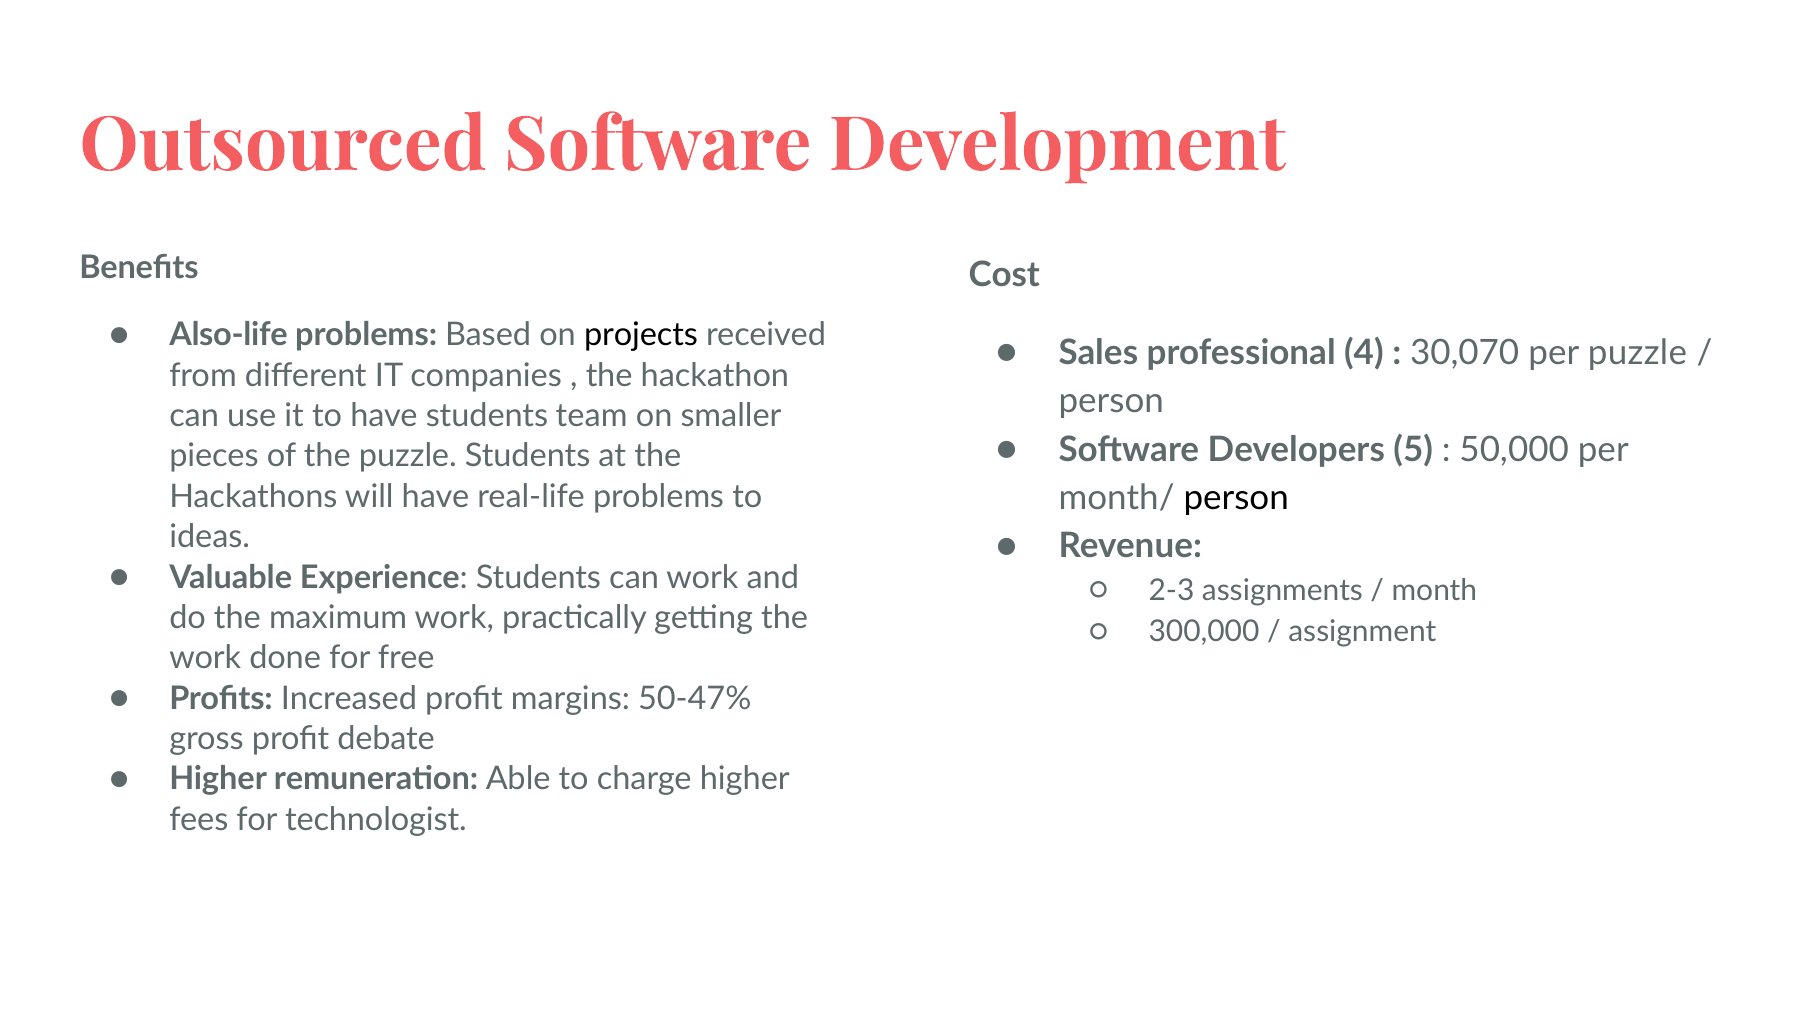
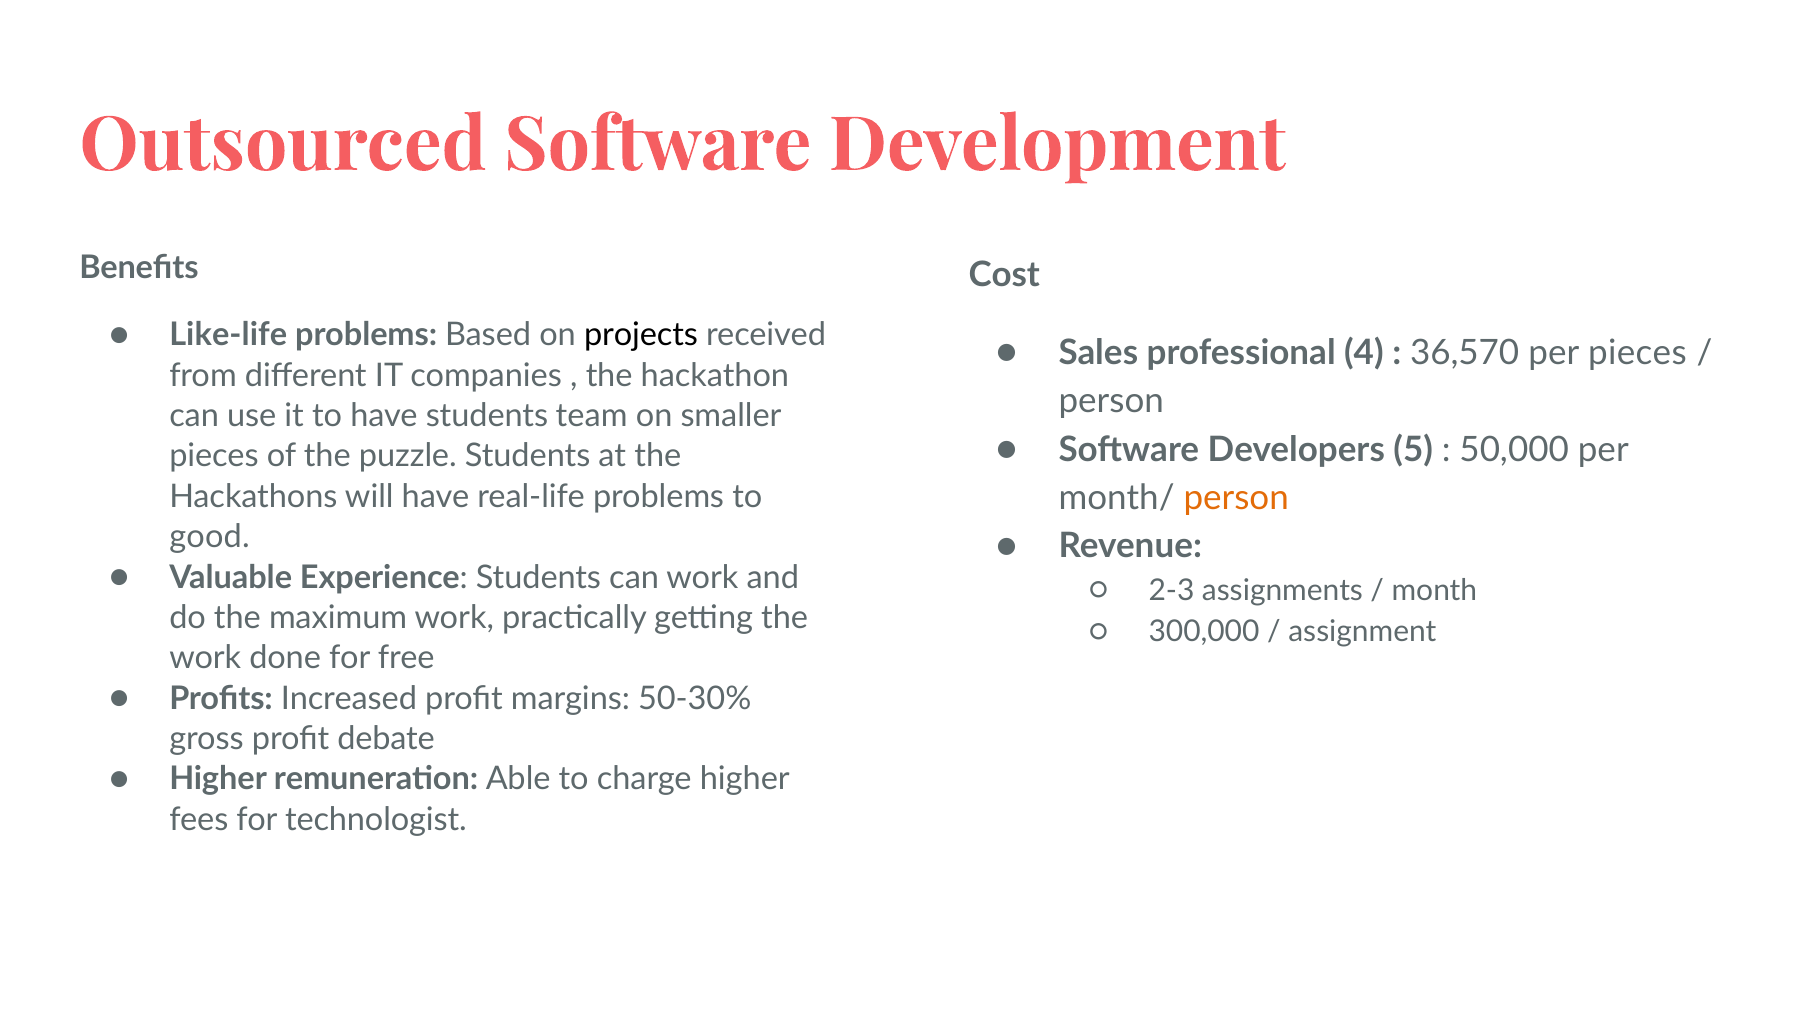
Also-life: Also-life -> Like-life (228, 335)
30,070: 30,070 -> 36,570 (1465, 353)
per puzzle: puzzle -> pieces (1637, 353)
person colour: black -> orange (1236, 498)
ideas: ideas -> good (210, 537)
50-47%: 50-47% -> 50-30% (695, 698)
